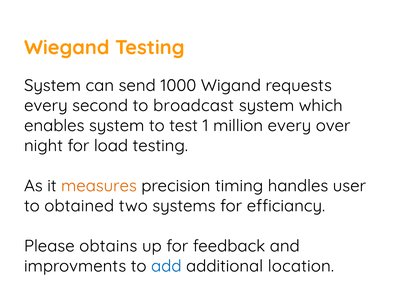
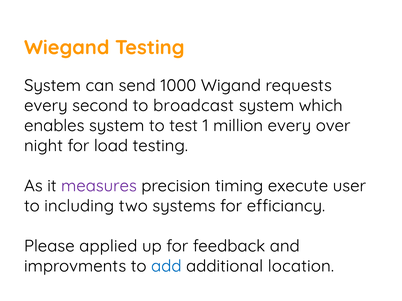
measures colour: orange -> purple (99, 186)
handles: handles -> execute (298, 186)
obtained: obtained -> including (79, 206)
obtains: obtains -> applied (108, 246)
